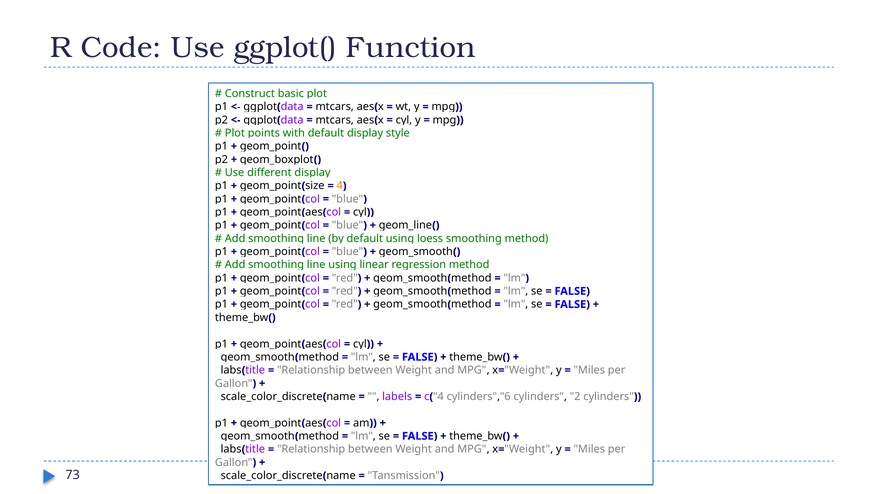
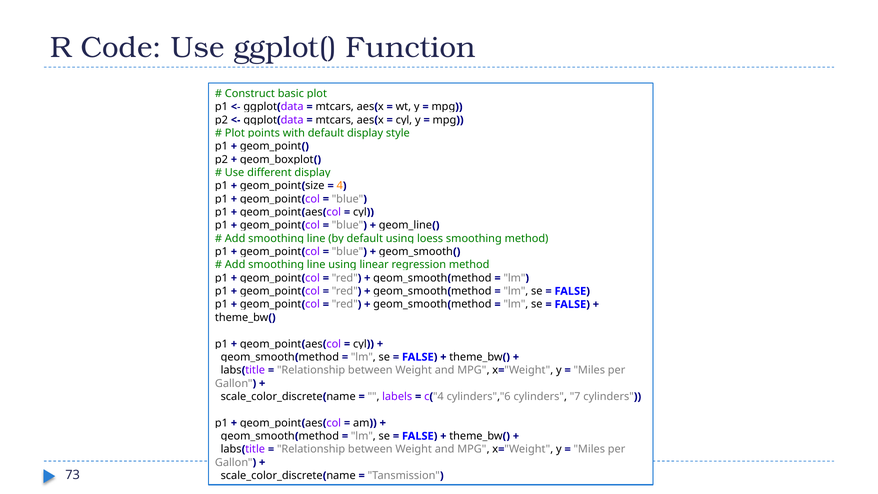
2: 2 -> 7 (575, 396)
